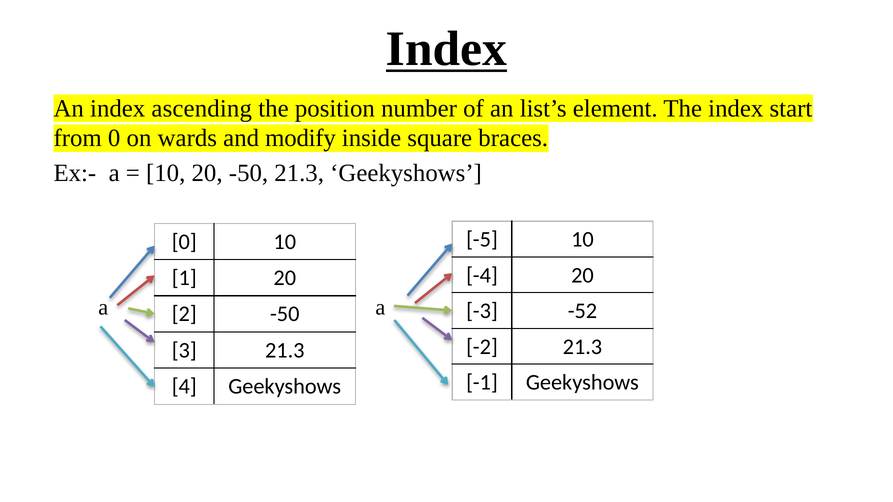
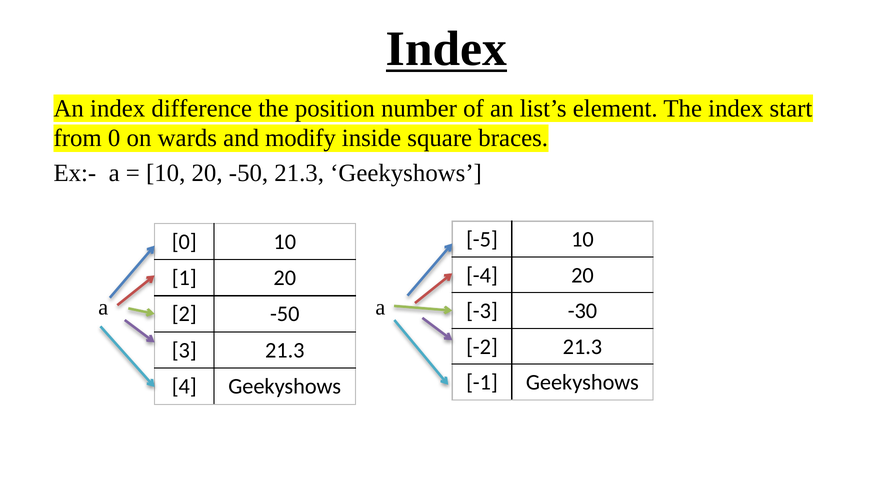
ascending: ascending -> difference (202, 109)
-52: -52 -> -30 (582, 311)
